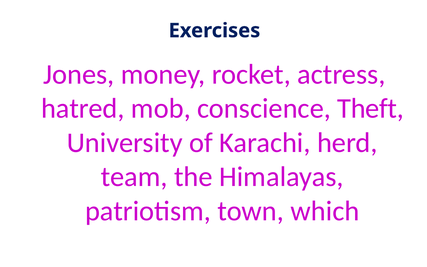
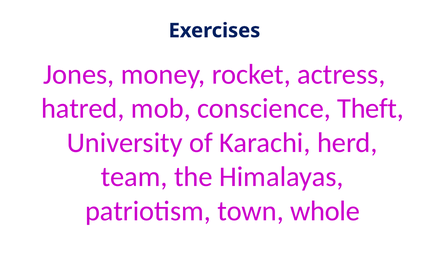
which: which -> whole (325, 211)
